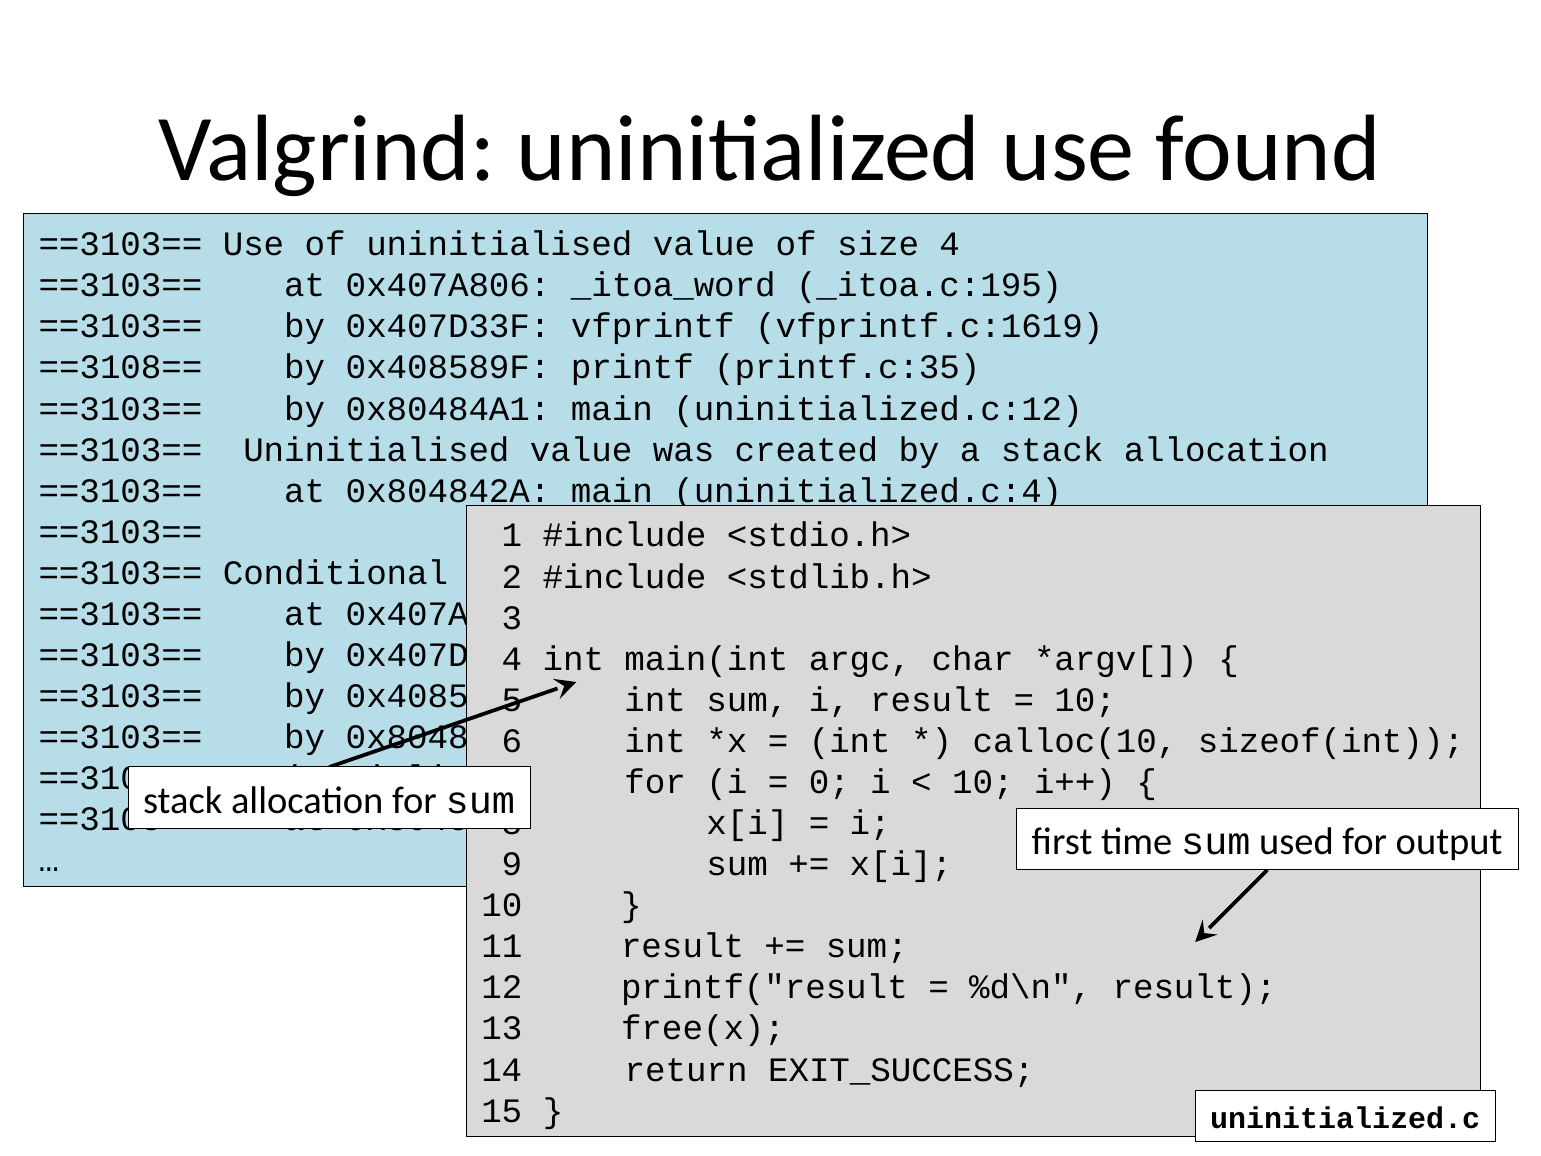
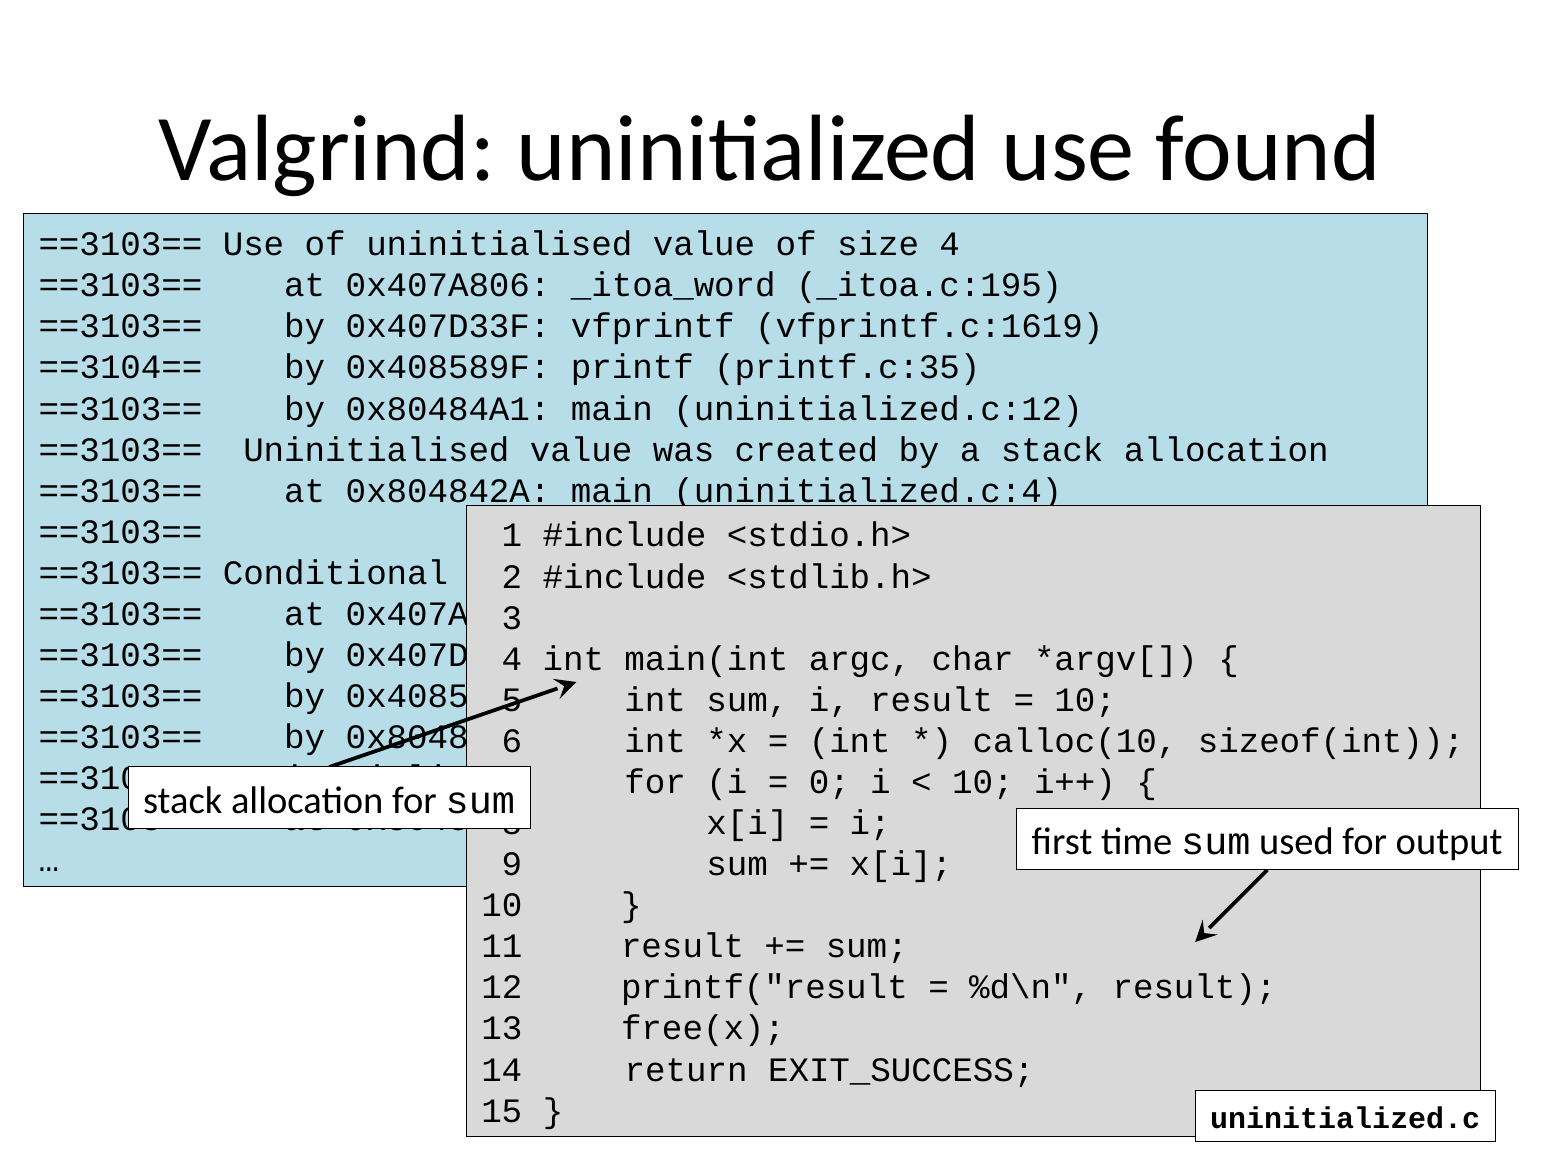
==3108==: ==3108== -> ==3104== (121, 368)
